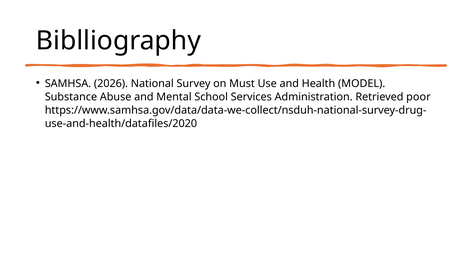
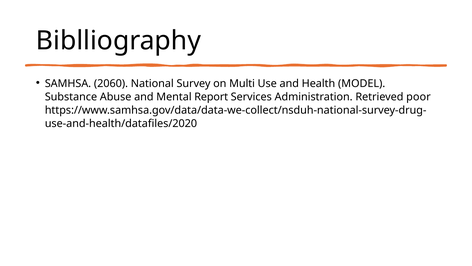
2026: 2026 -> 2060 (111, 84)
Must: Must -> Multi (242, 84)
School: School -> Report (211, 97)
